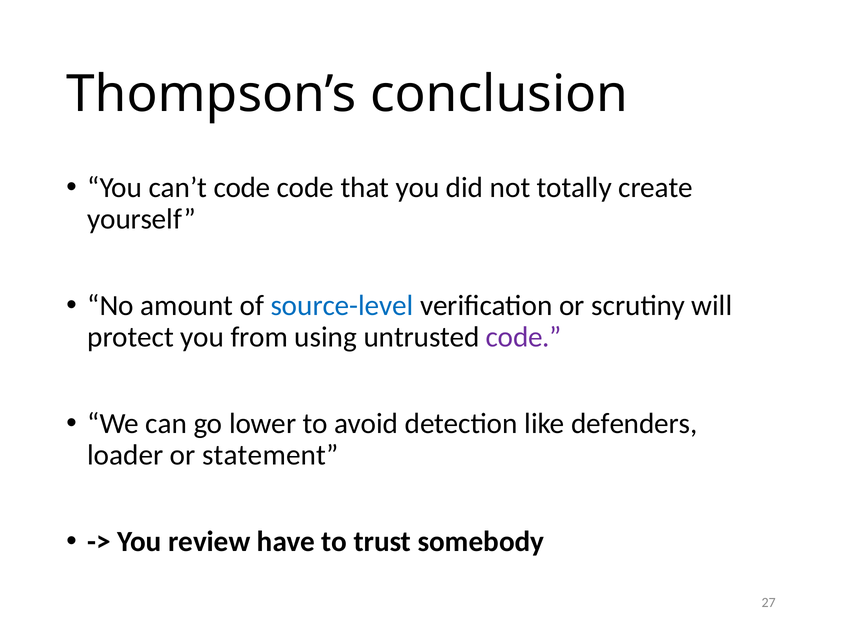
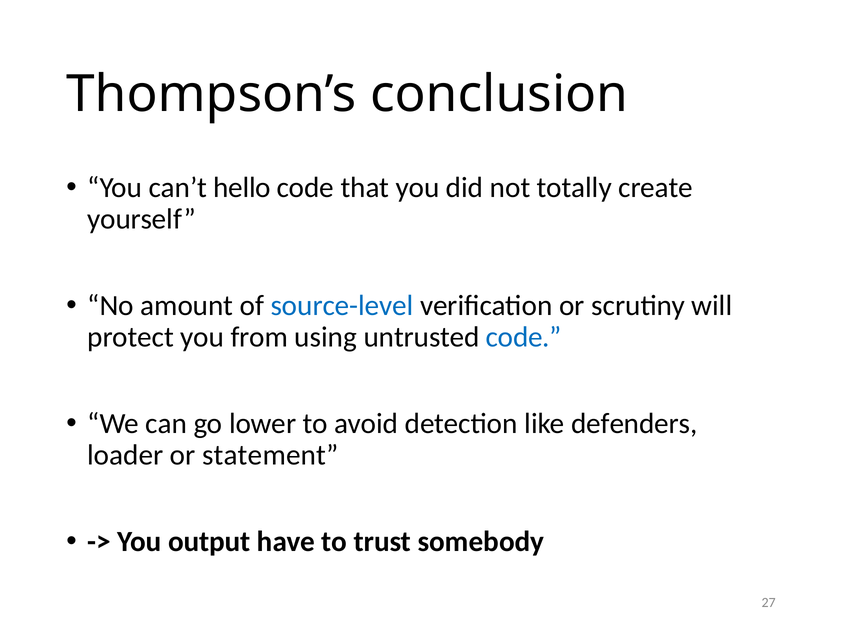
can’t code: code -> hello (242, 188)
code colour: purple -> blue (524, 338)
review: review -> output (209, 542)
